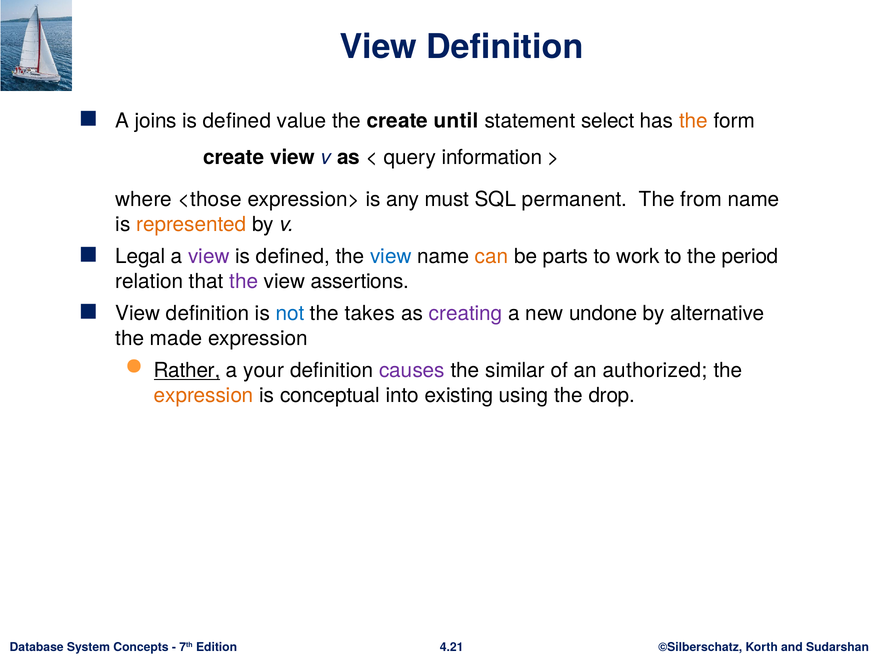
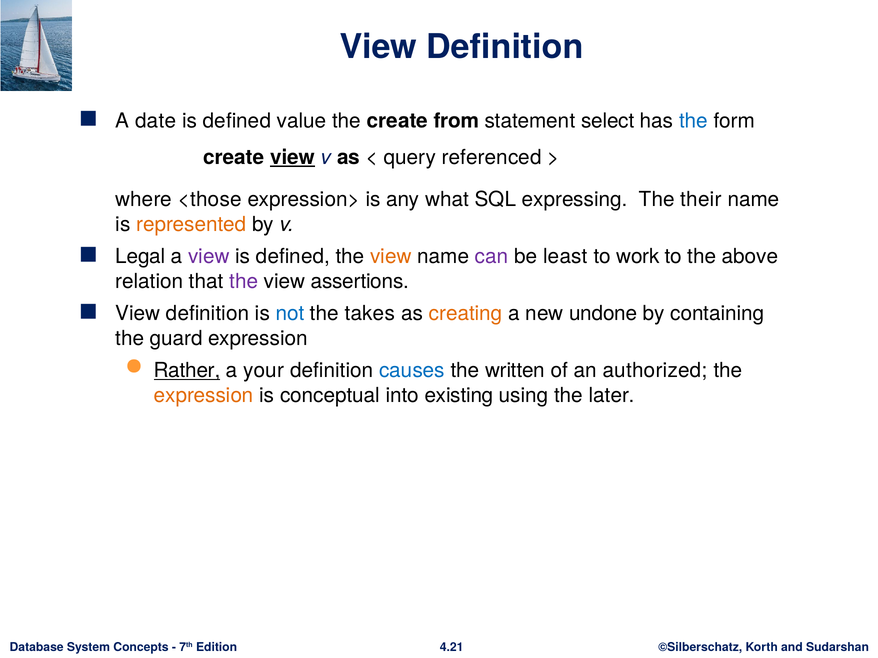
joins: joins -> date (156, 121)
until: until -> from (456, 121)
the colour: orange -> blue (693, 121)
view underline: none -> present (293, 158)
information: information -> referenced (492, 158)
must: must -> what (447, 200)
permanent: permanent -> expressing (575, 200)
from: from -> their (701, 200)
view colour: blue -> orange (391, 257)
can colour: orange -> purple (492, 257)
parts: parts -> least (565, 257)
period: period -> above (750, 257)
creating colour: purple -> orange (466, 314)
alternative: alternative -> containing (717, 314)
made: made -> guard (176, 339)
causes colour: purple -> blue (412, 371)
similar: similar -> written (515, 371)
drop: drop -> later (612, 396)
